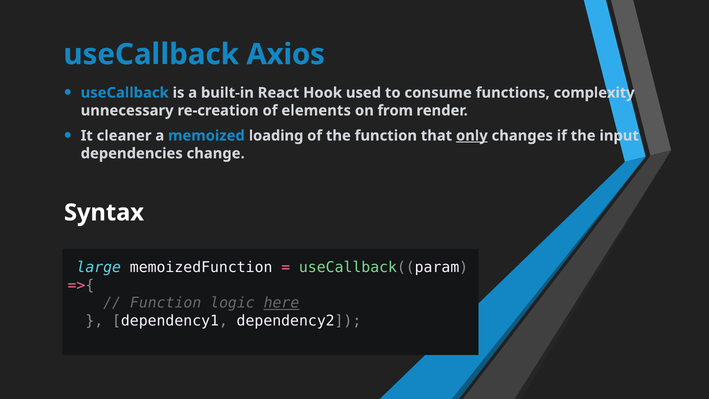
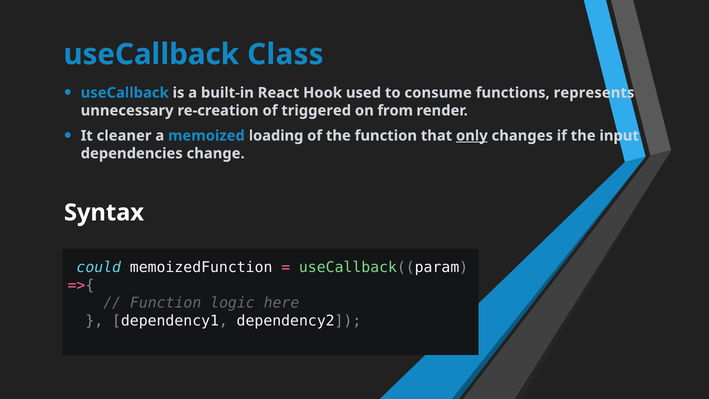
Axios: Axios -> Class (285, 54)
complexity: complexity -> represents (594, 93)
elements: elements -> triggered (316, 110)
large: large -> could (99, 267)
here underline: present -> none (281, 303)
